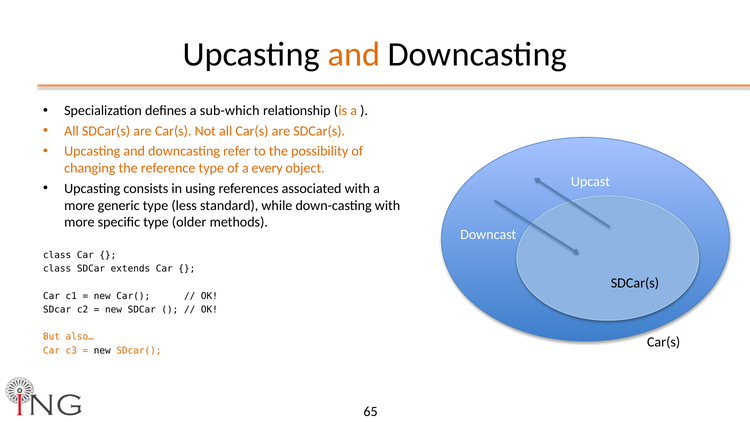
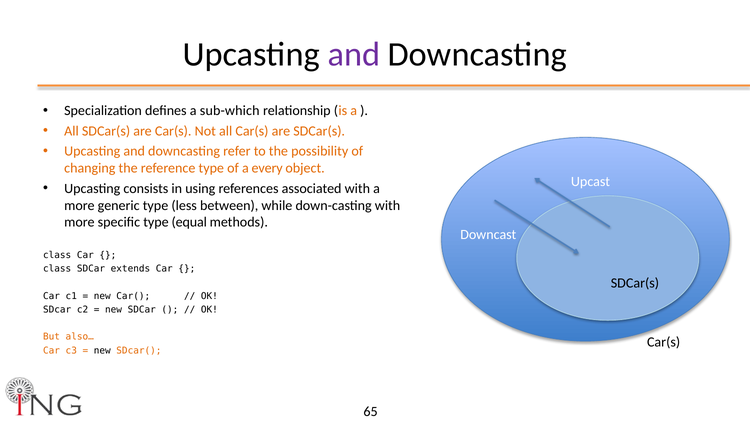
and colour: orange -> purple (354, 54)
standard: standard -> between (229, 205)
older: older -> equal (189, 222)
